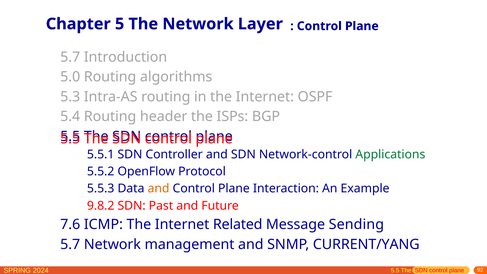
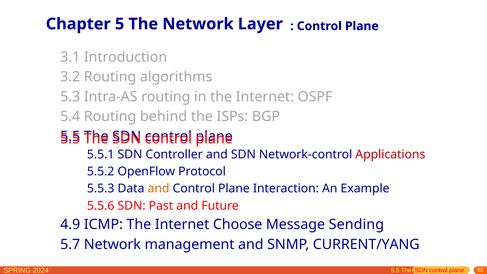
5.7: 5.7 -> 3.1 (70, 57)
5.0: 5.0 -> 3.2 (70, 77)
header: header -> behind (164, 117)
Applications colour: green -> red (390, 155)
9.8.2: 9.8.2 -> 5.5.6 (101, 206)
7.6: 7.6 -> 4.9 (70, 224)
Related: Related -> Choose (238, 224)
